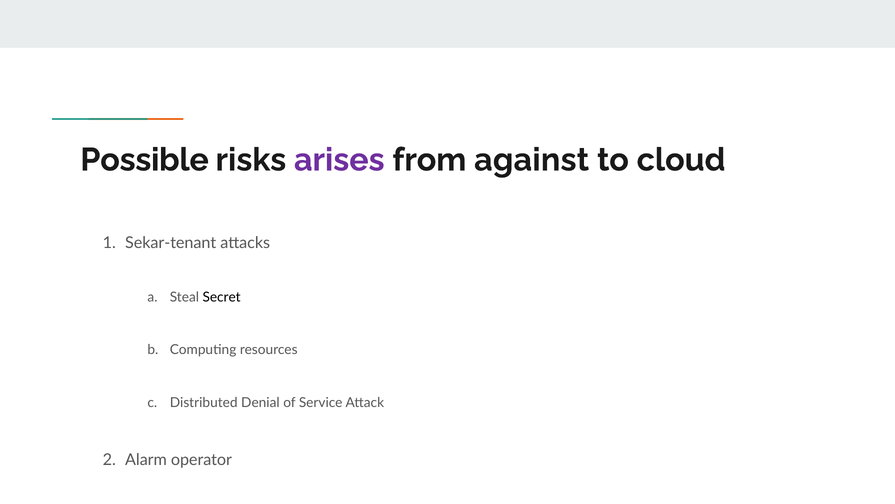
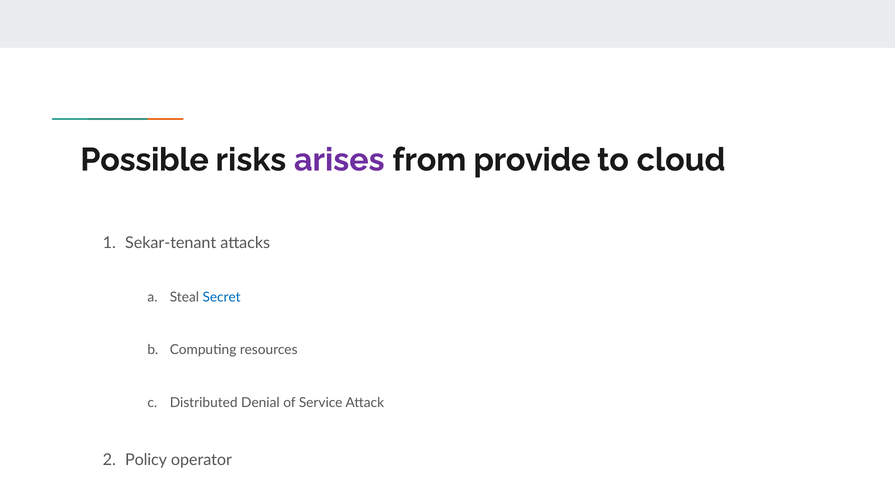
against: against -> provide (532, 160)
Secret colour: black -> blue (222, 297)
Alarm: Alarm -> Policy (146, 460)
